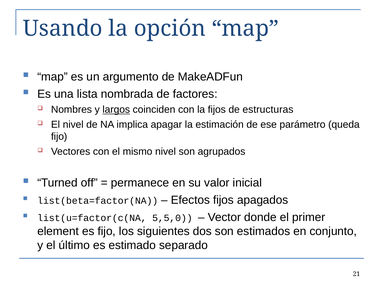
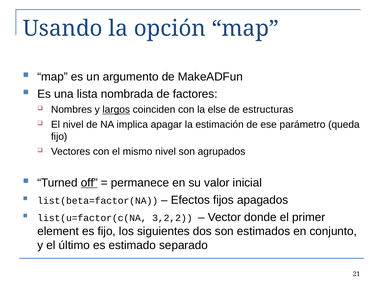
la fijos: fijos -> else (217, 110)
off underline: none -> present (89, 183)
5,5,0: 5,5,0 -> 3,2,2 (172, 218)
